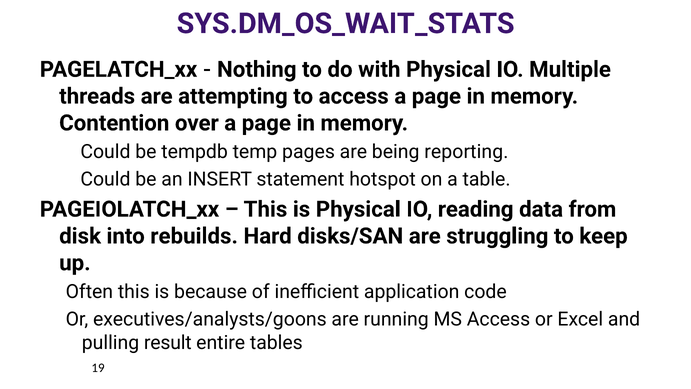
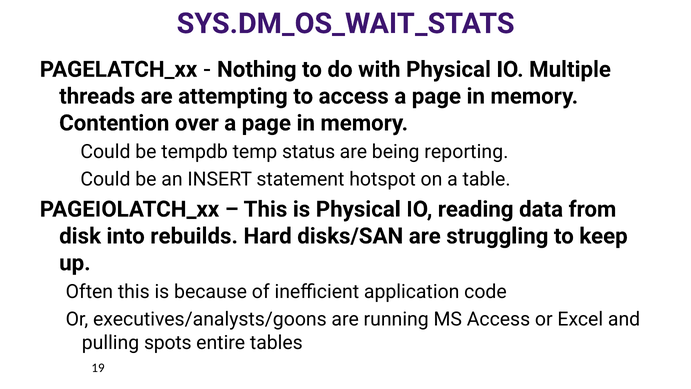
pages: pages -> status (309, 152)
result: result -> spots (168, 342)
